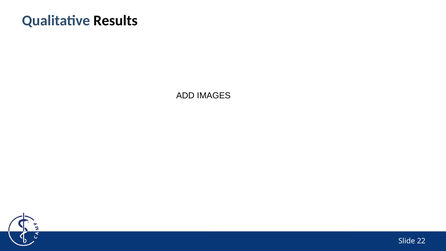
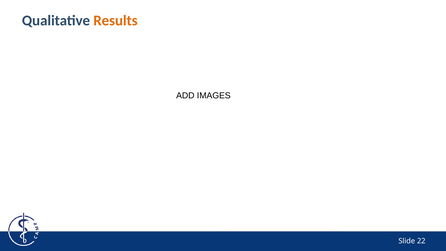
Results colour: black -> orange (116, 21)
